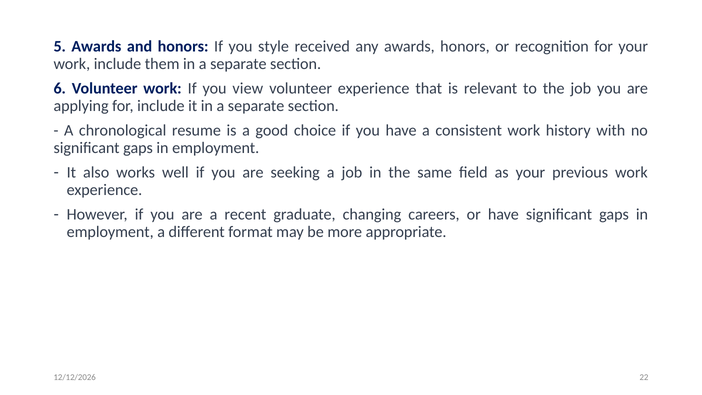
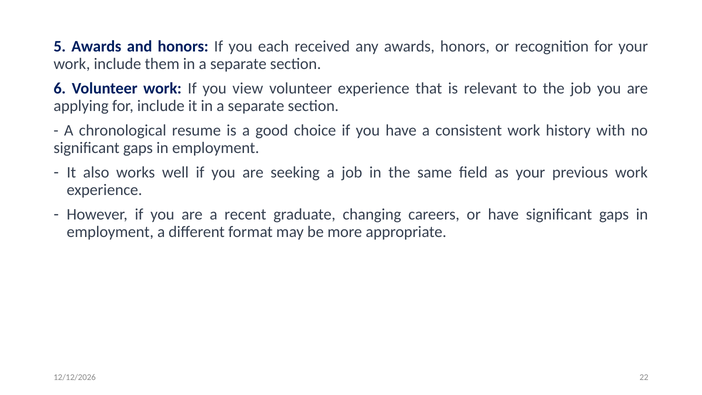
style: style -> each (274, 47)
